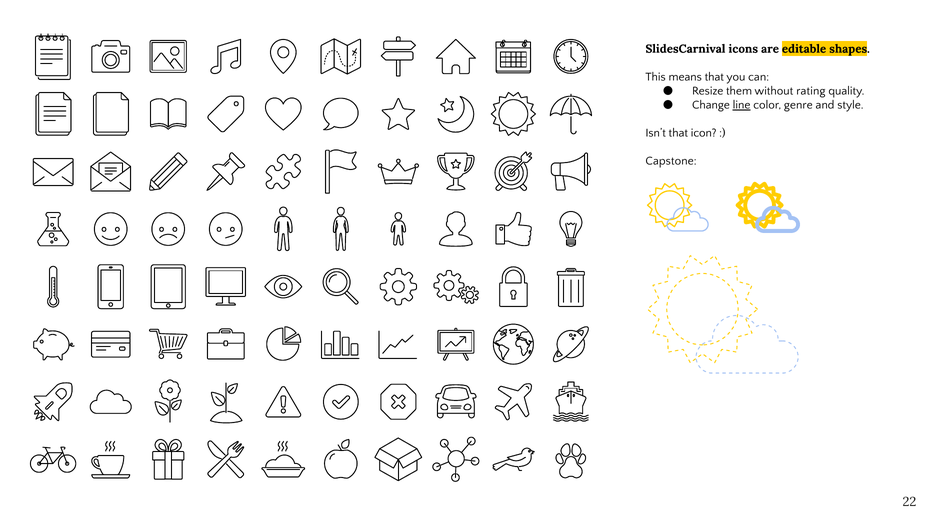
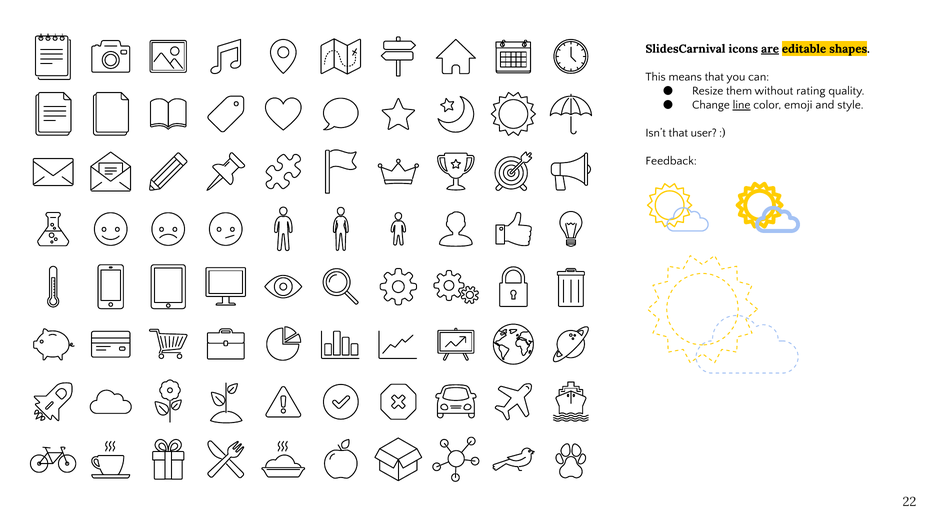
are underline: none -> present (770, 49)
genre: genre -> emoji (798, 105)
icon: icon -> user (704, 133)
Capstone: Capstone -> Feedback (671, 161)
